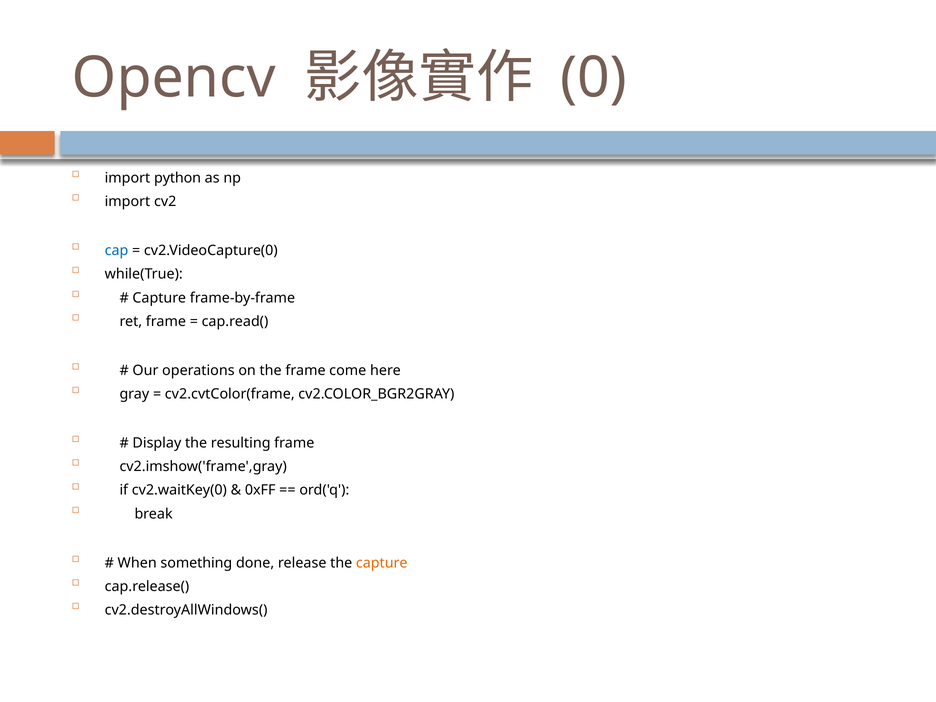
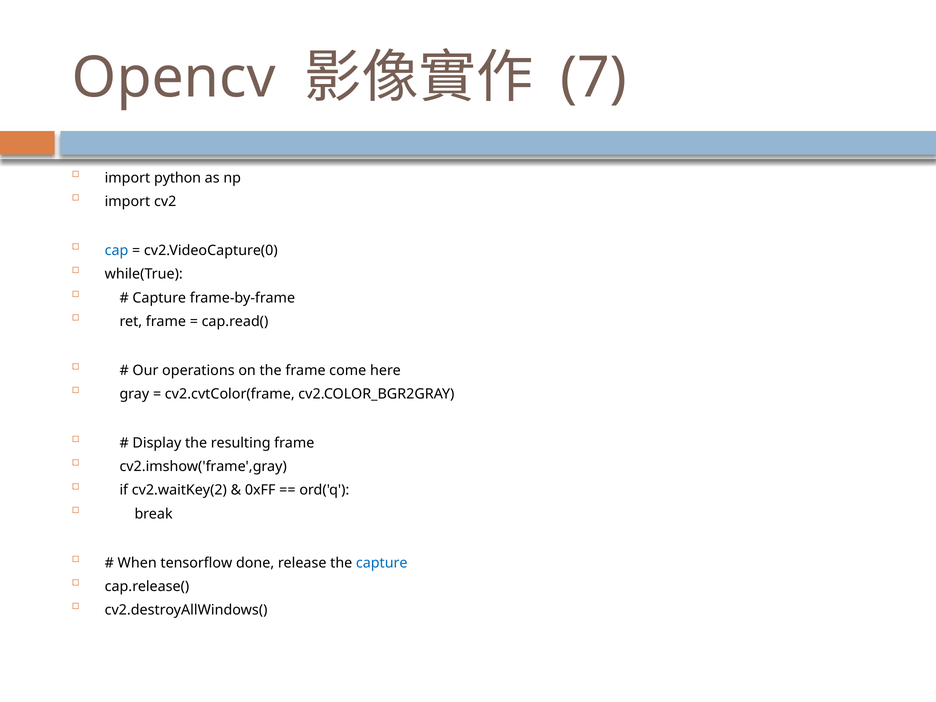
0: 0 -> 7 (594, 78)
cv2.waitKey(0: cv2.waitKey(0 -> cv2.waitKey(2 (179, 490)
something: something -> tensorflow (196, 563)
capture colour: orange -> blue (382, 563)
